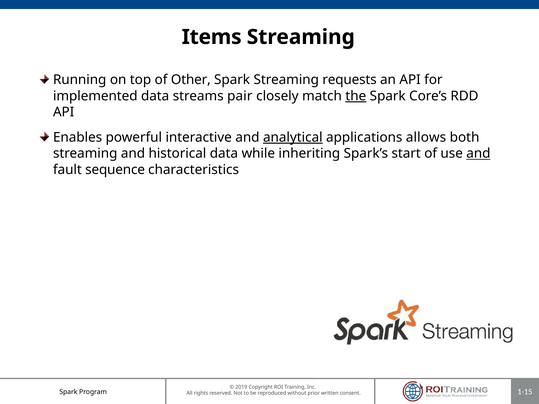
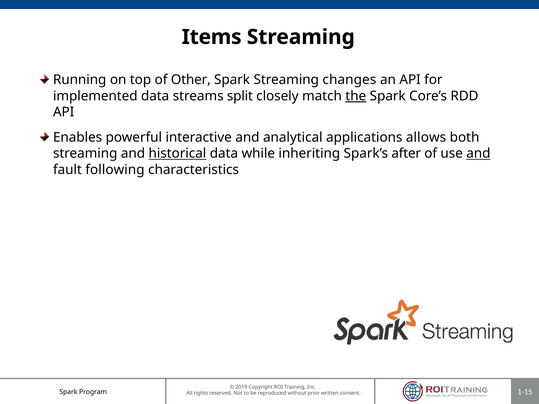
requests: requests -> changes (349, 80)
pair: pair -> split (240, 96)
analytical underline: present -> none (293, 137)
historical underline: none -> present (177, 154)
start: start -> after (406, 154)
sequence: sequence -> following (115, 170)
